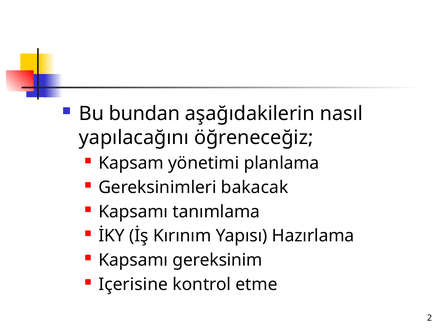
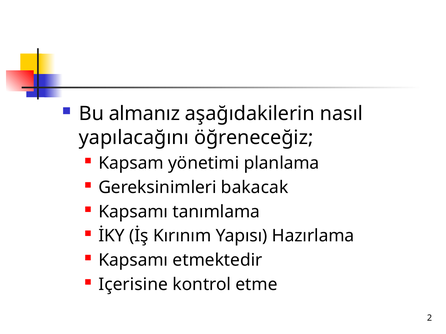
bundan: bundan -> almanız (144, 114)
gereksinim: gereksinim -> etmektedir (217, 261)
